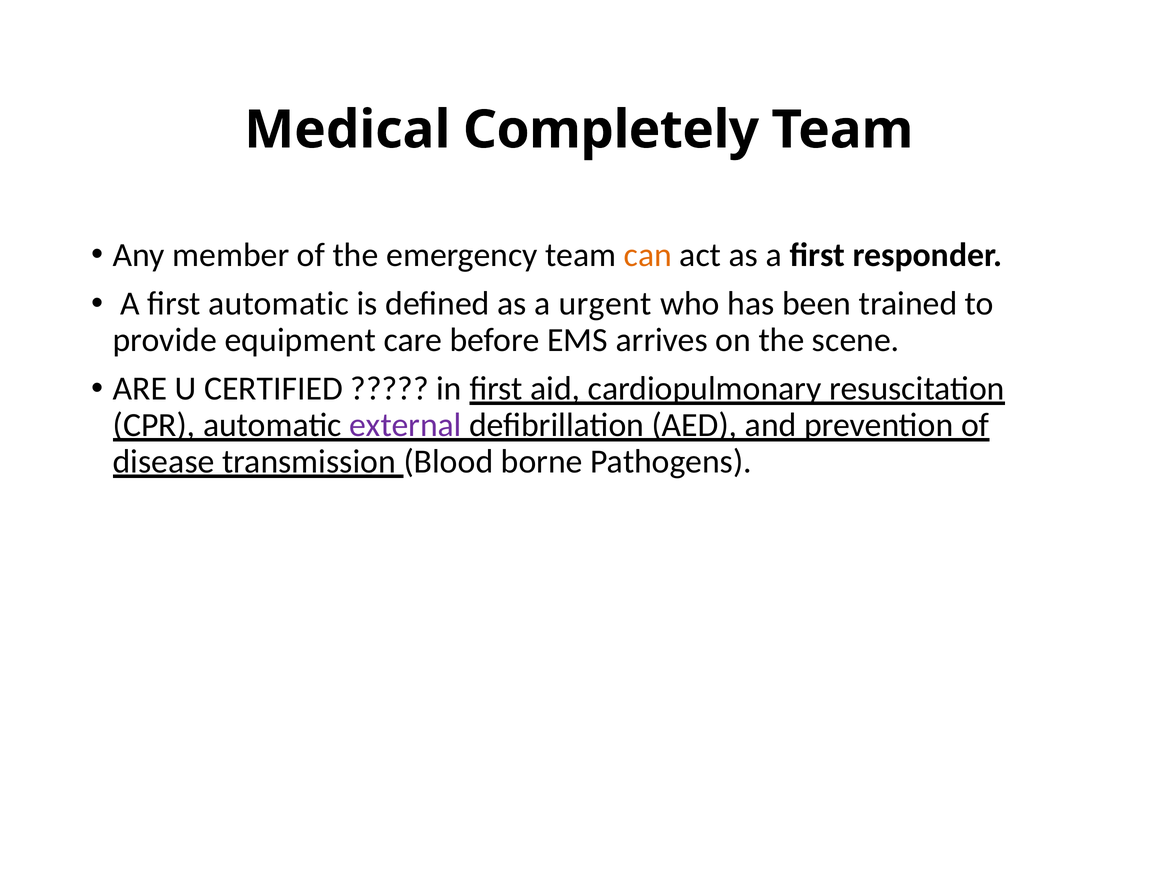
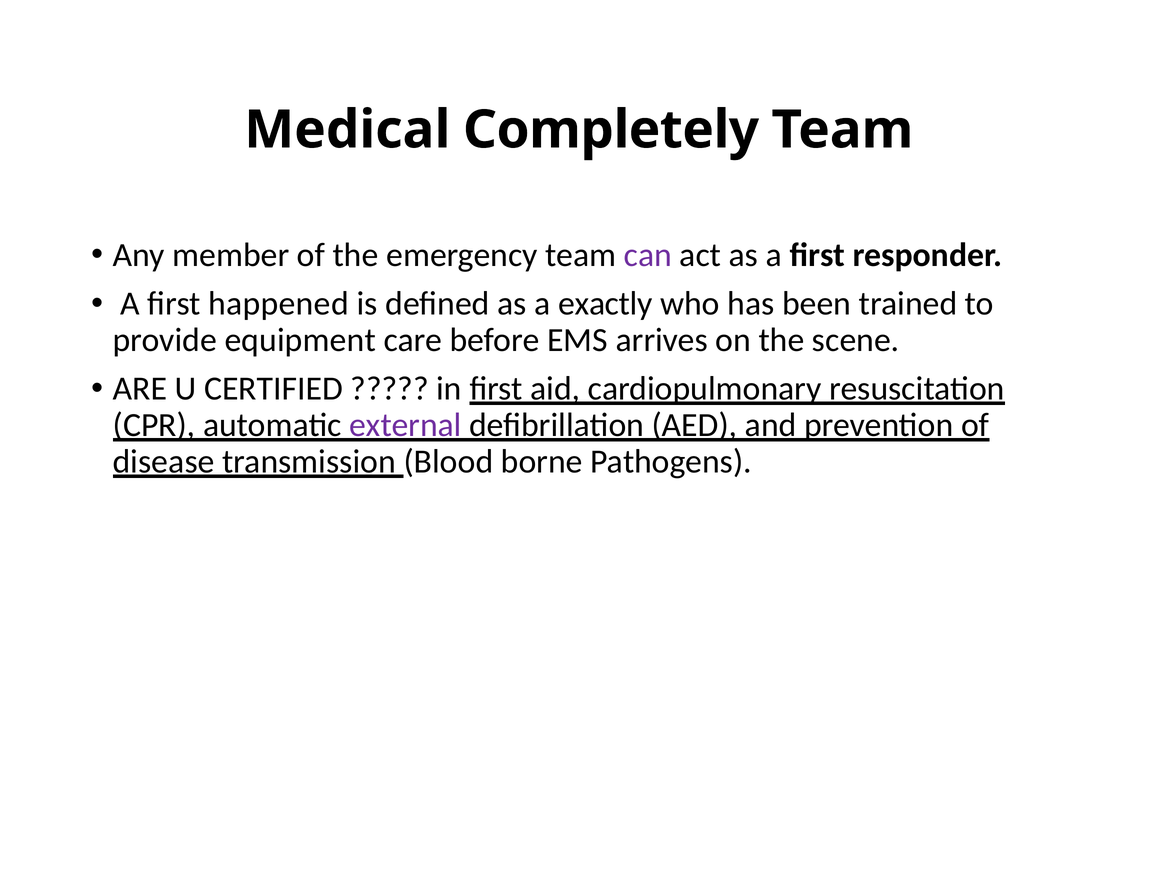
can colour: orange -> purple (648, 255)
first automatic: automatic -> happened (279, 304)
urgent: urgent -> exactly (605, 304)
